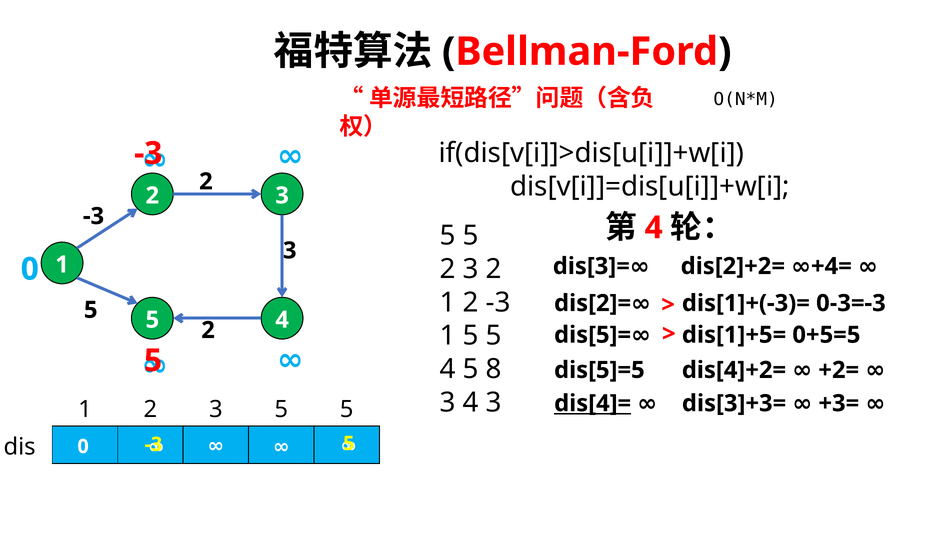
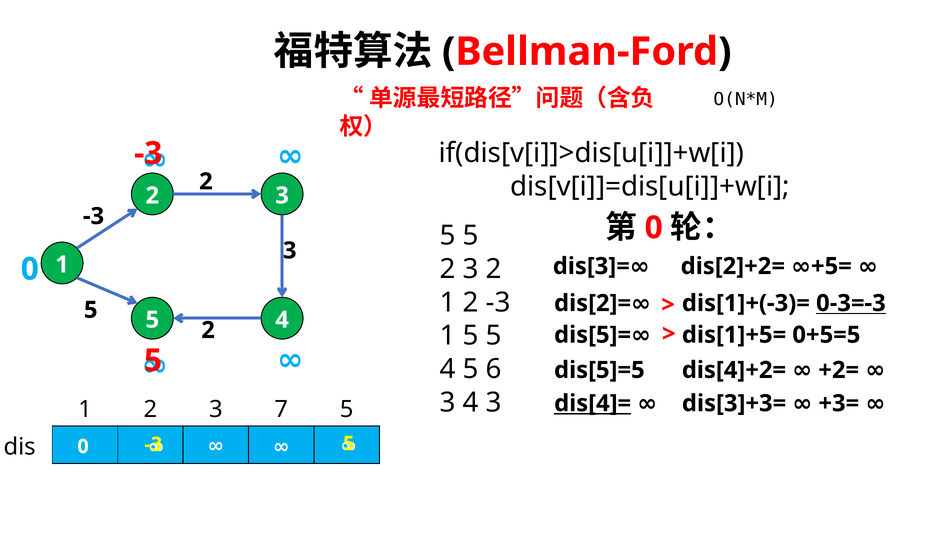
4: 4 -> 0 (654, 228)
+4=: +4= -> +5= (831, 266)
0-3=-3 underline: none -> present (851, 304)
8: 8 -> 6 (494, 369)
3 5: 5 -> 7 (281, 410)
